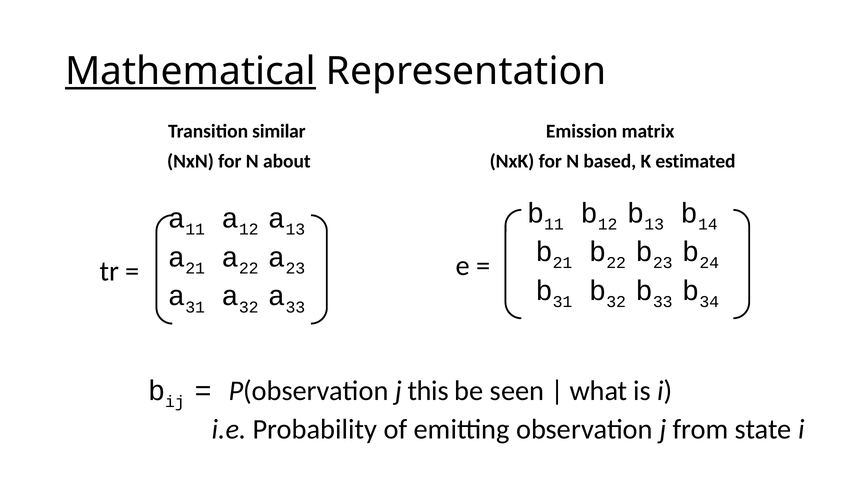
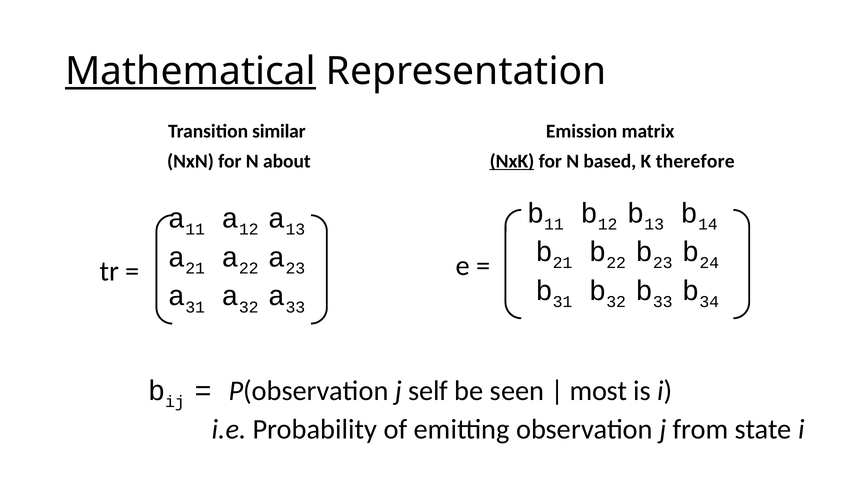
NxK underline: none -> present (512, 161)
estimated: estimated -> therefore (695, 161)
this: this -> self (428, 391)
what: what -> most (599, 391)
